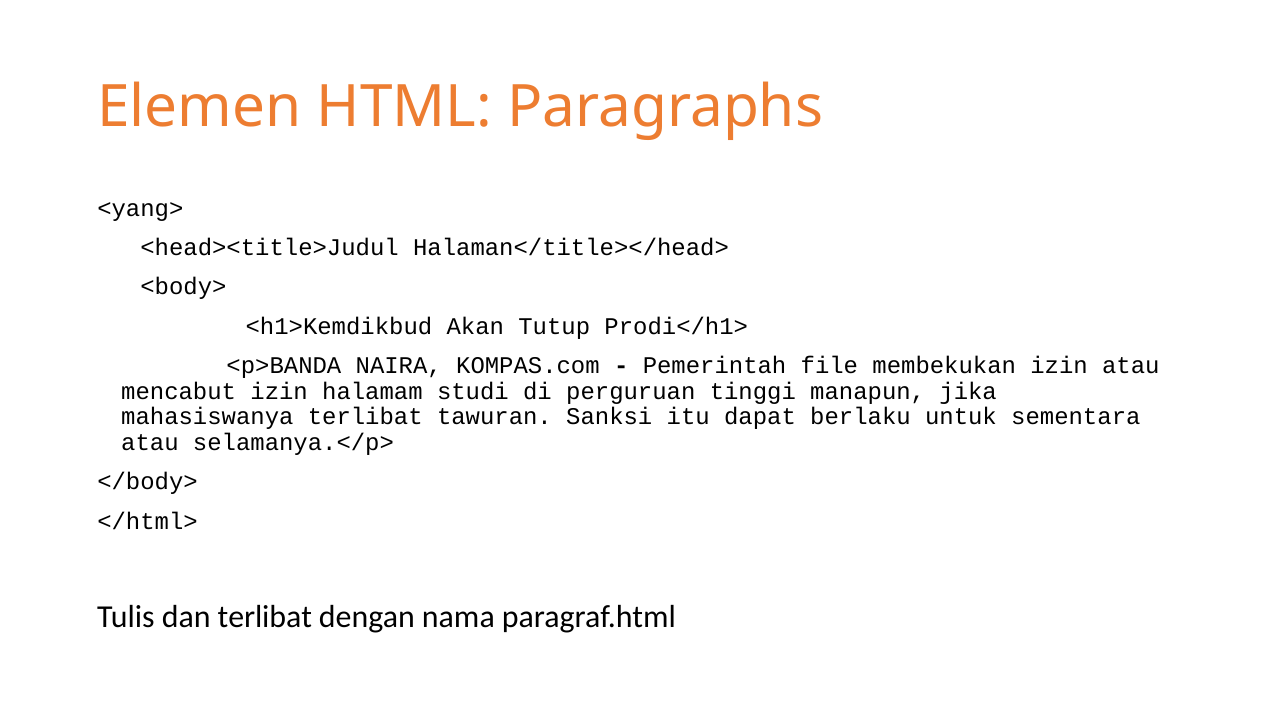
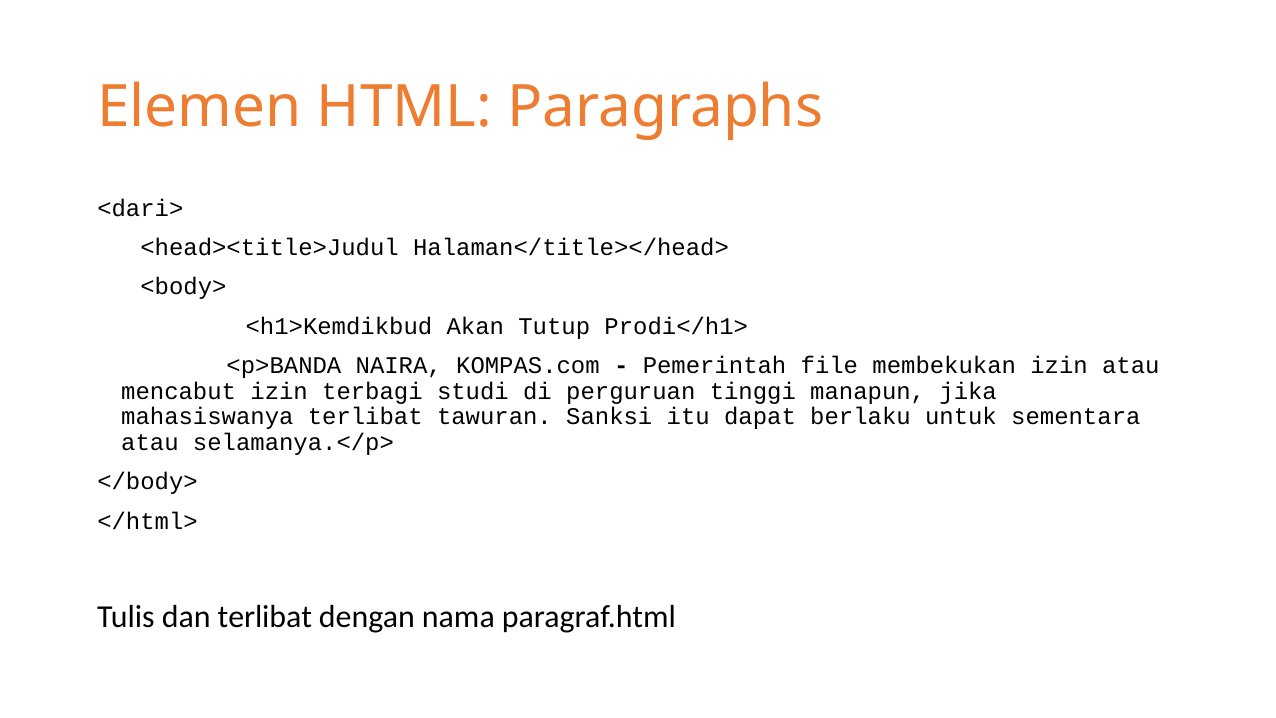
<yang>: <yang> -> <dari> (140, 209)
halamam: halamam -> terbagi (372, 391)
